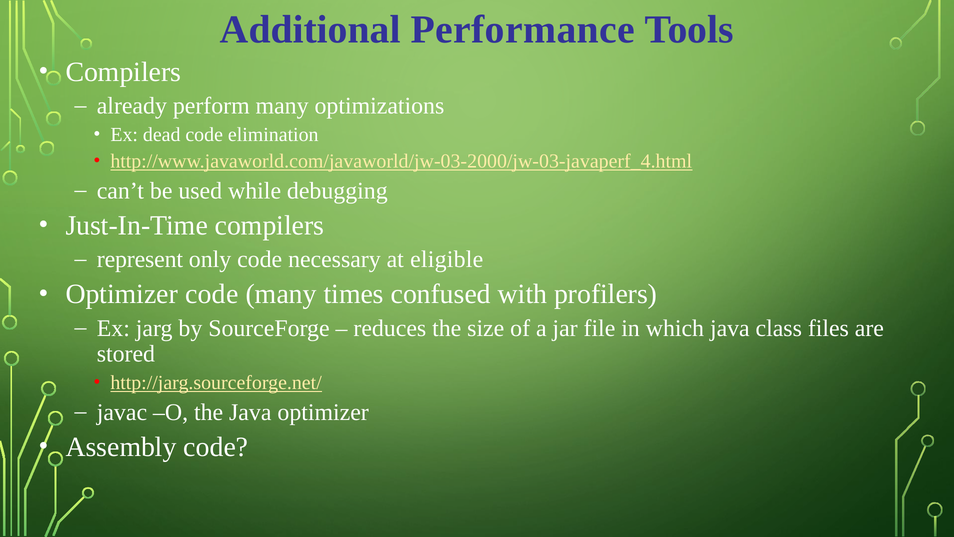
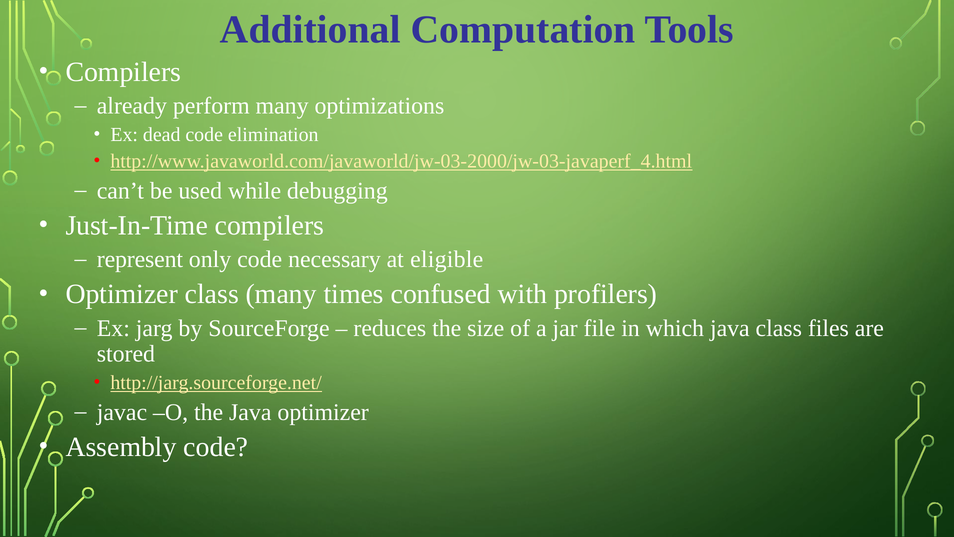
Performance: Performance -> Computation (523, 30)
Optimizer code: code -> class (212, 294)
